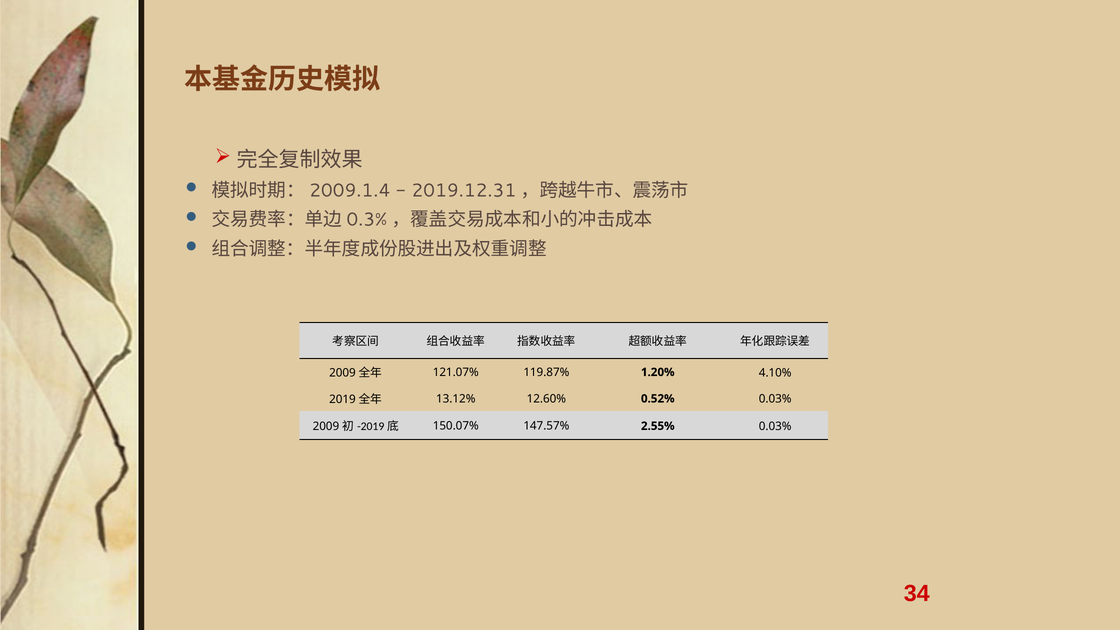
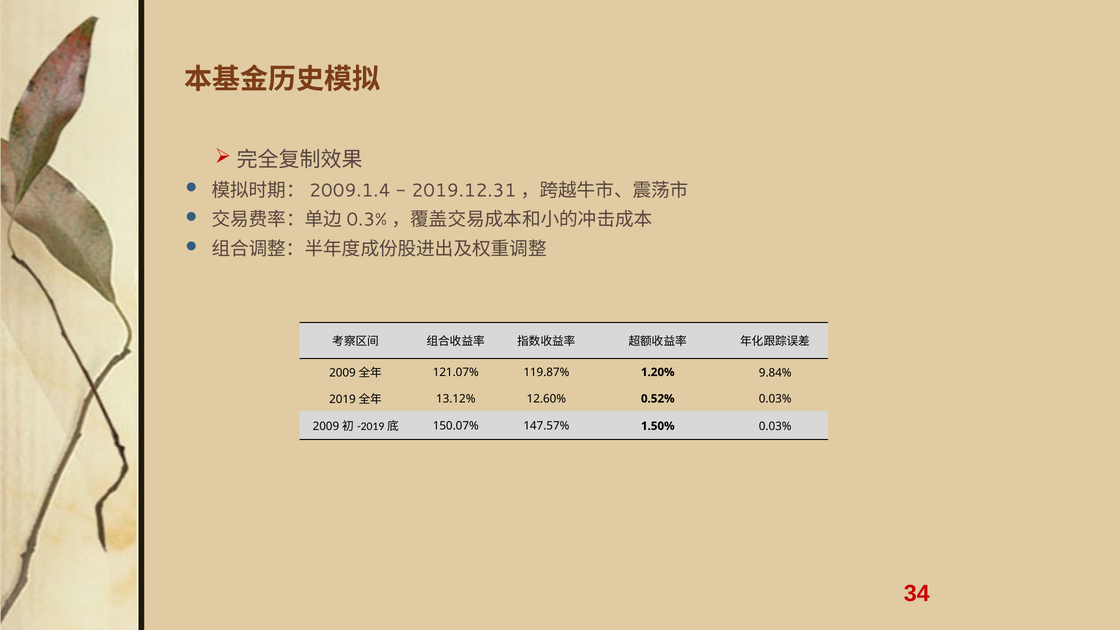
4.10%: 4.10% -> 9.84% (775, 373)
2.55%: 2.55% -> 1.50% (658, 426)
